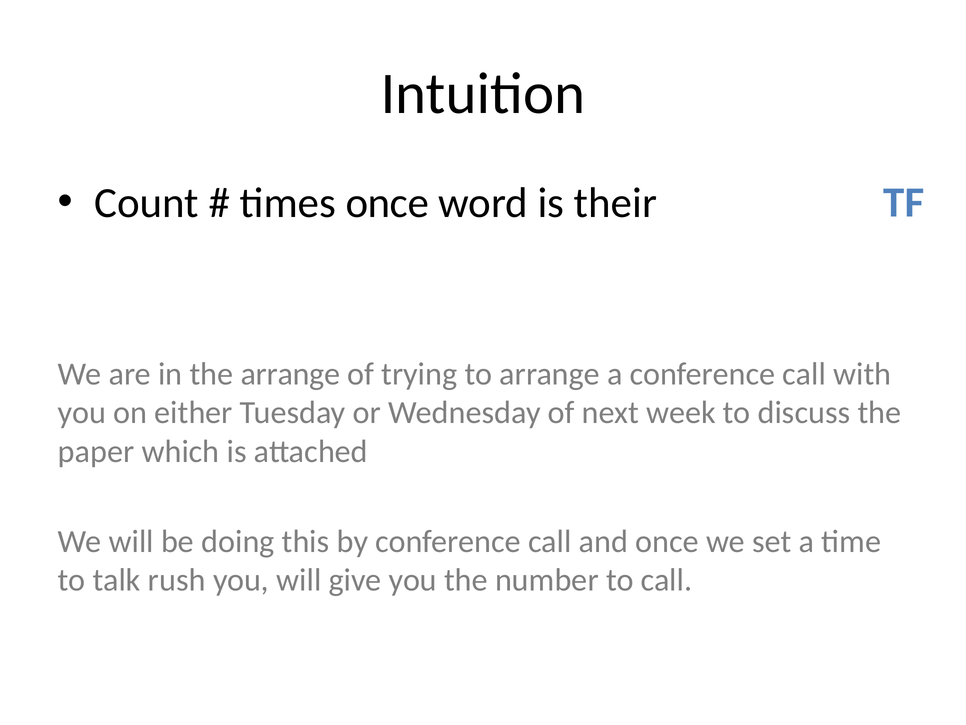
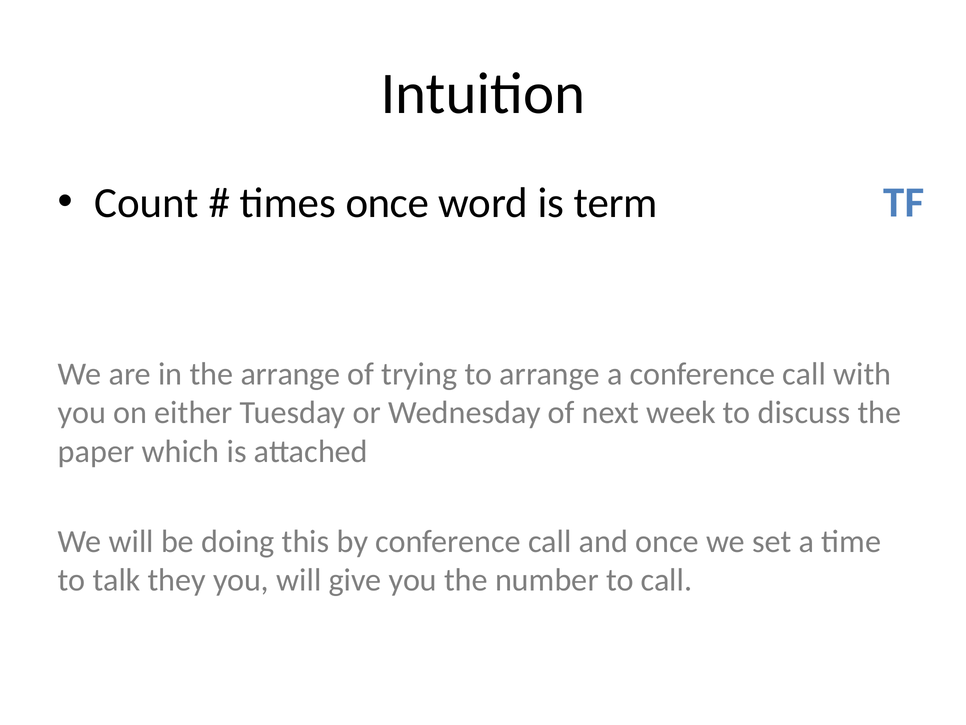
their: their -> term (616, 203)
rush: rush -> they (177, 580)
